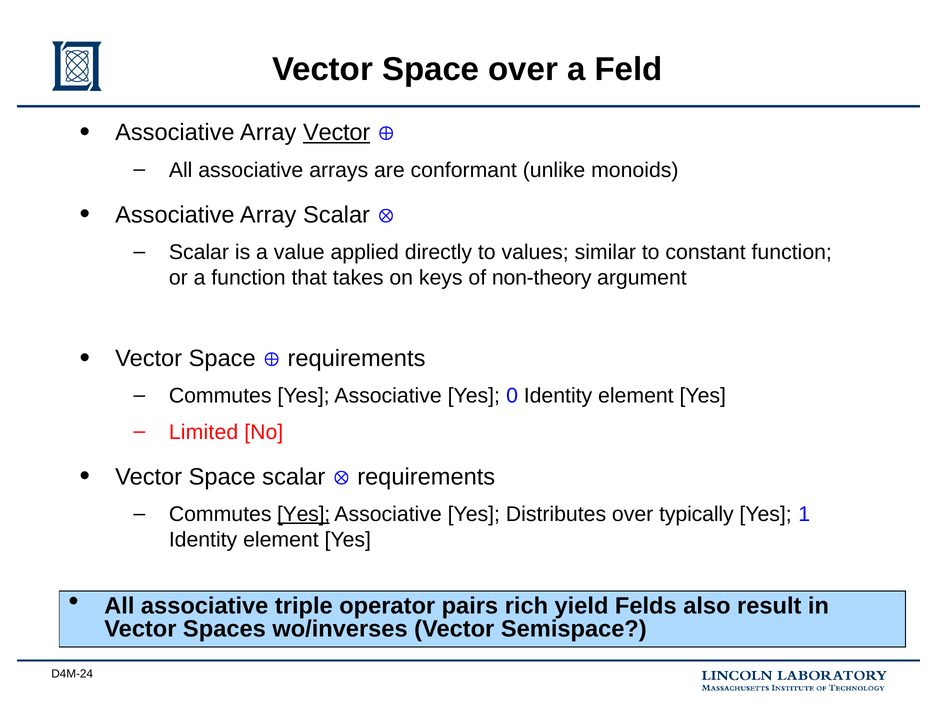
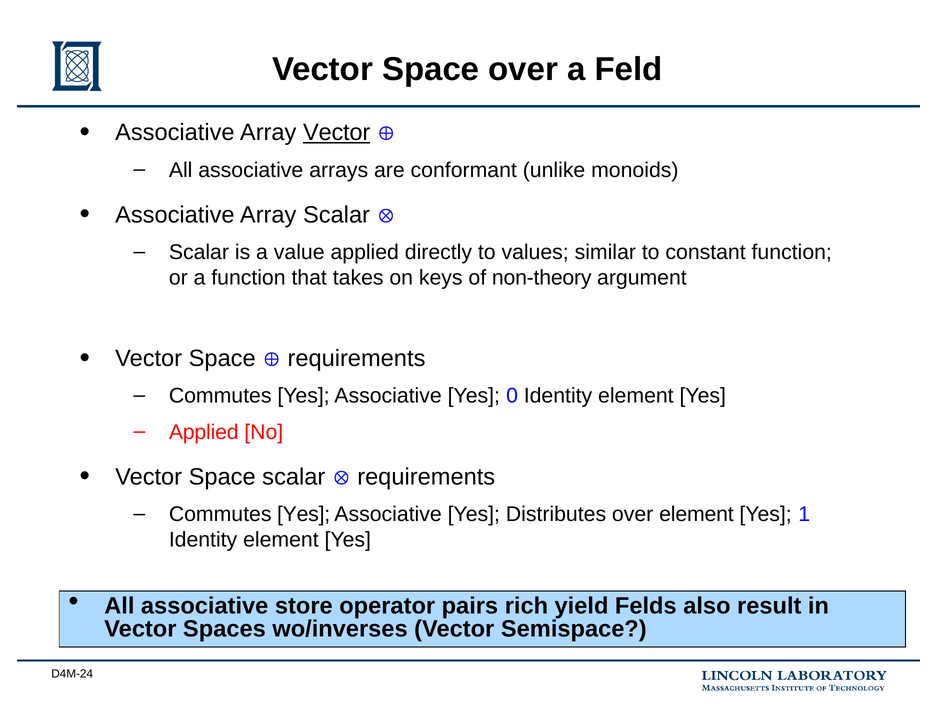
Limited: Limited -> Applied (204, 432)
Yes underline: present -> none (304, 515)
over typically: typically -> element (696, 515)
triple: triple -> store (304, 606)
